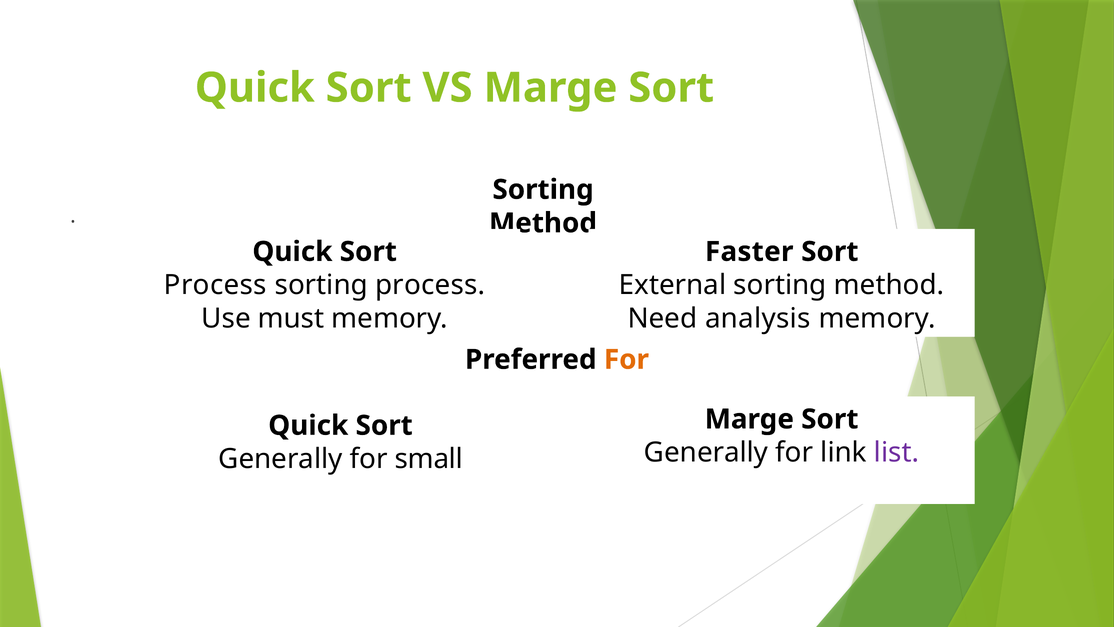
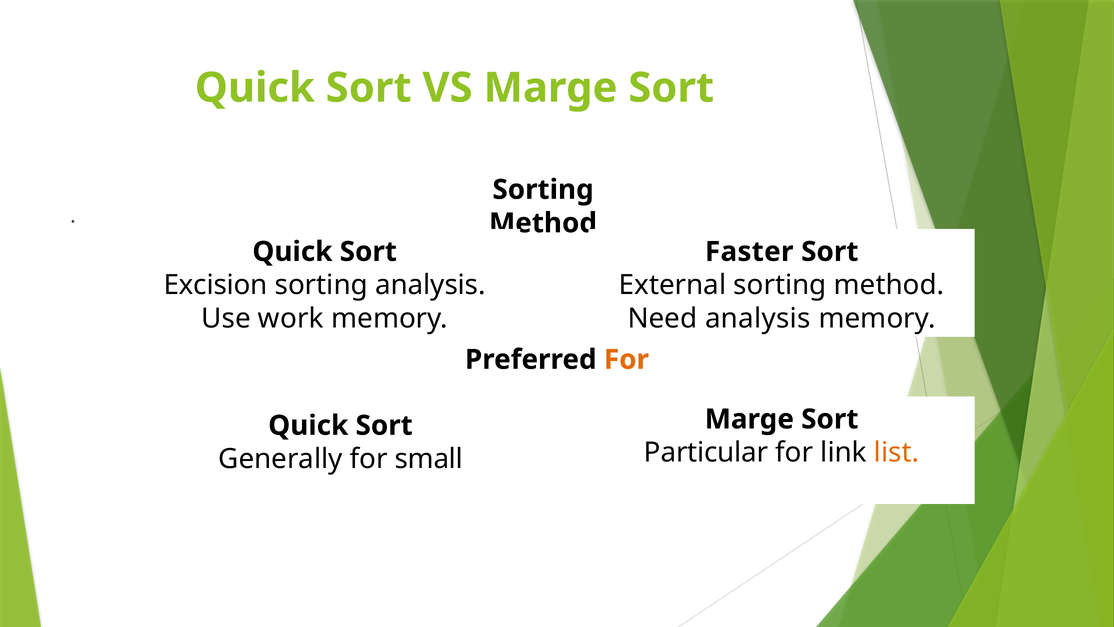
Process: Process -> Excision (216, 285)
sorting process: process -> analysis (430, 285)
must: must -> work (291, 318)
Generally: Generally -> Particular (706, 452)
list colour: purple -> orange (897, 452)
